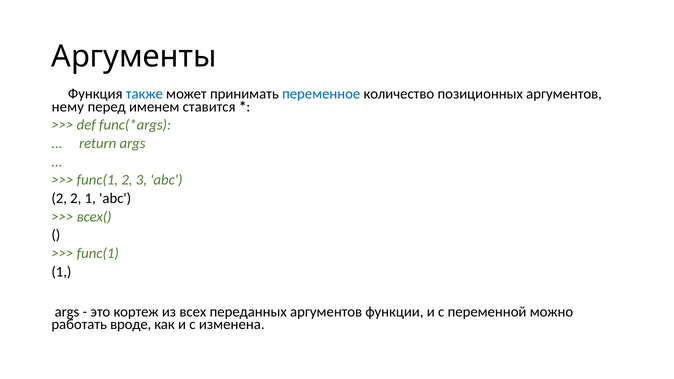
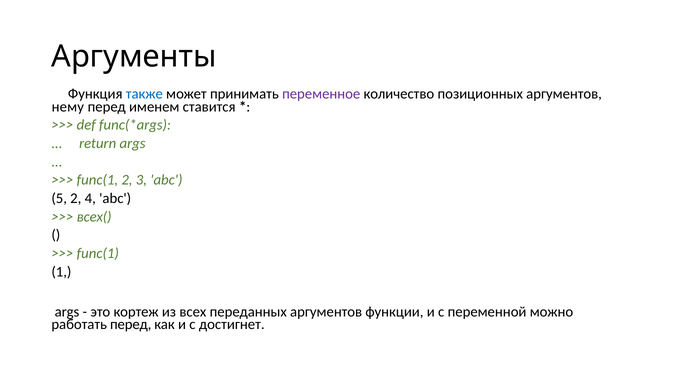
переменное colour: blue -> purple (321, 94)
2: 2 -> 5 (59, 199)
2 1: 1 -> 4 (90, 199)
работать вроде: вроде -> перед (131, 325)
изменена: изменена -> достигнет (232, 325)
